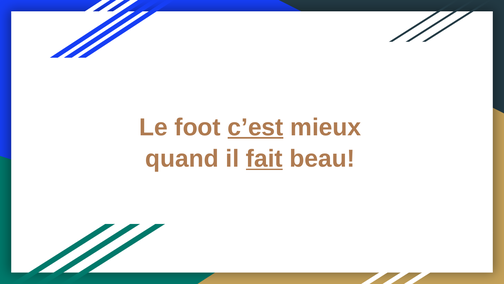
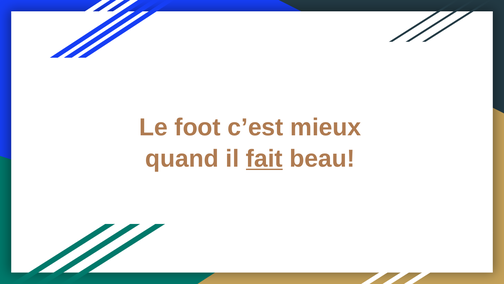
c’est underline: present -> none (256, 127)
